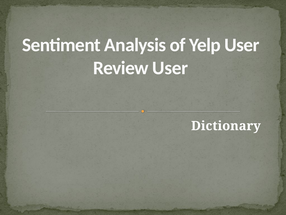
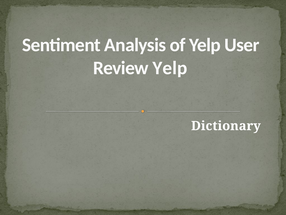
Review User: User -> Yelp (170, 68)
